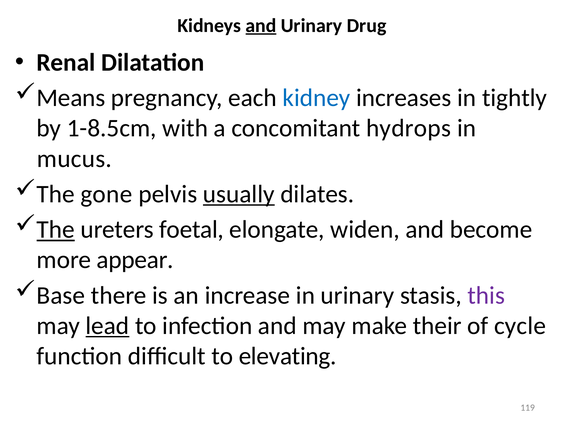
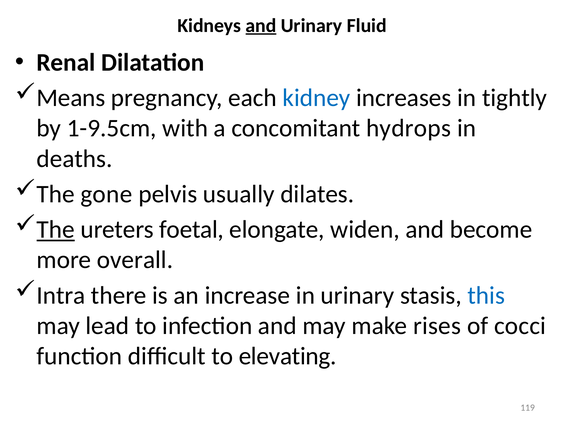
Drug: Drug -> Fluid (367, 26)
1-8.5cm: 1-8.5cm -> 1-9.5cm (112, 128)
mucus: mucus -> deaths (75, 159)
usually underline: present -> none (239, 194)
appear: appear -> overall (135, 260)
Base: Base -> Intra (61, 295)
this colour: purple -> blue (486, 295)
lead underline: present -> none (107, 326)
their: their -> rises (437, 326)
cycle: cycle -> cocci (520, 326)
